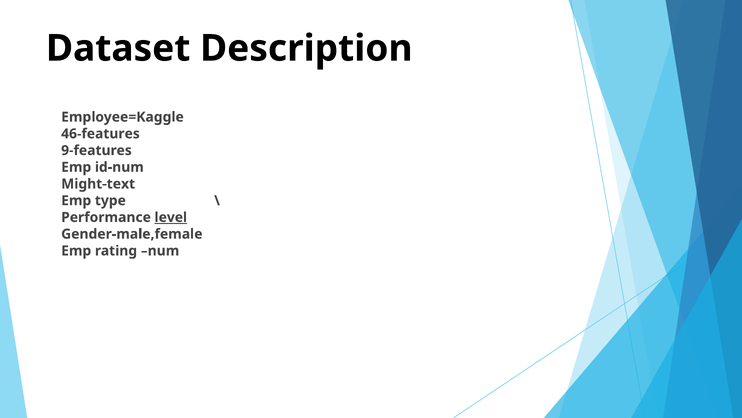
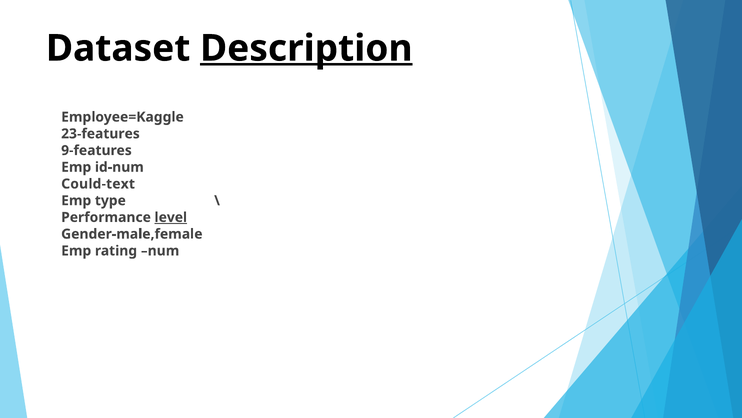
Description underline: none -> present (306, 48)
46-features: 46-features -> 23-features (100, 134)
Might-text: Might-text -> Could-text (98, 184)
